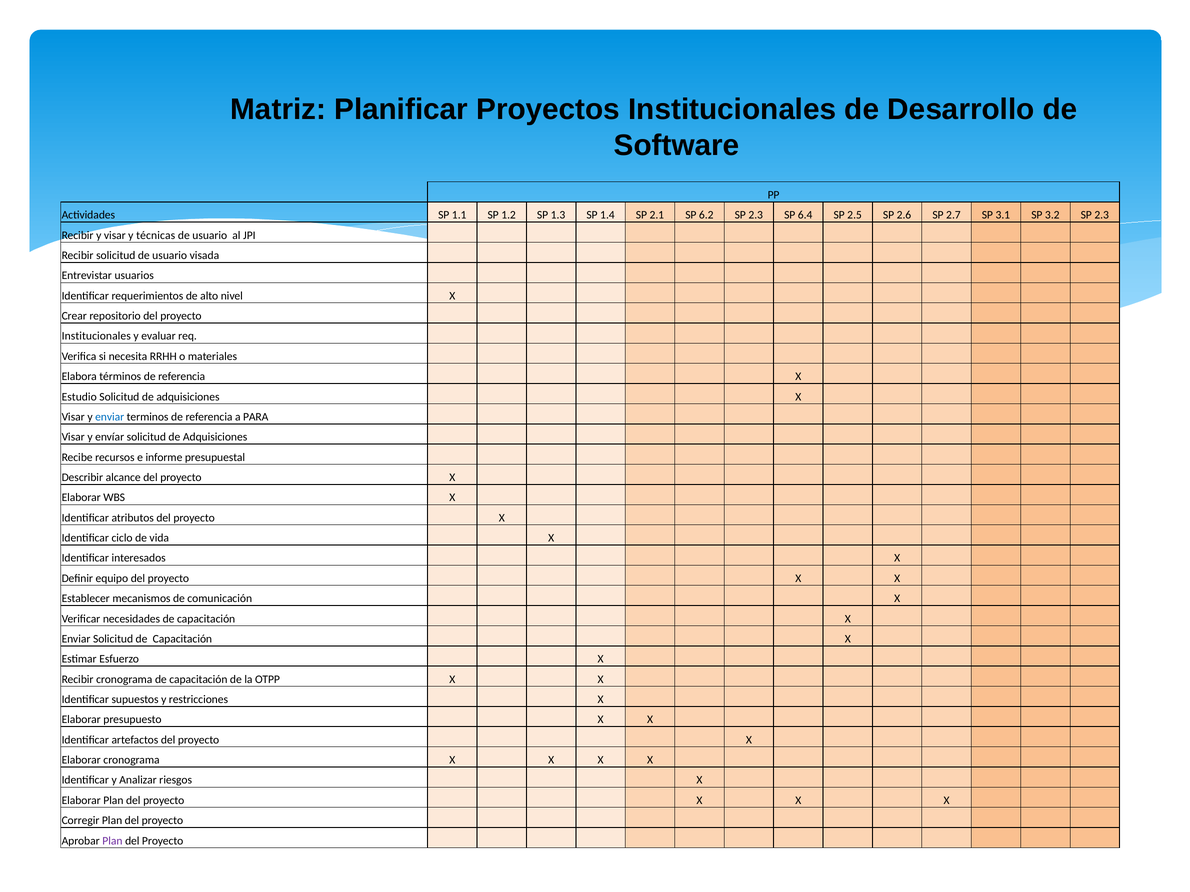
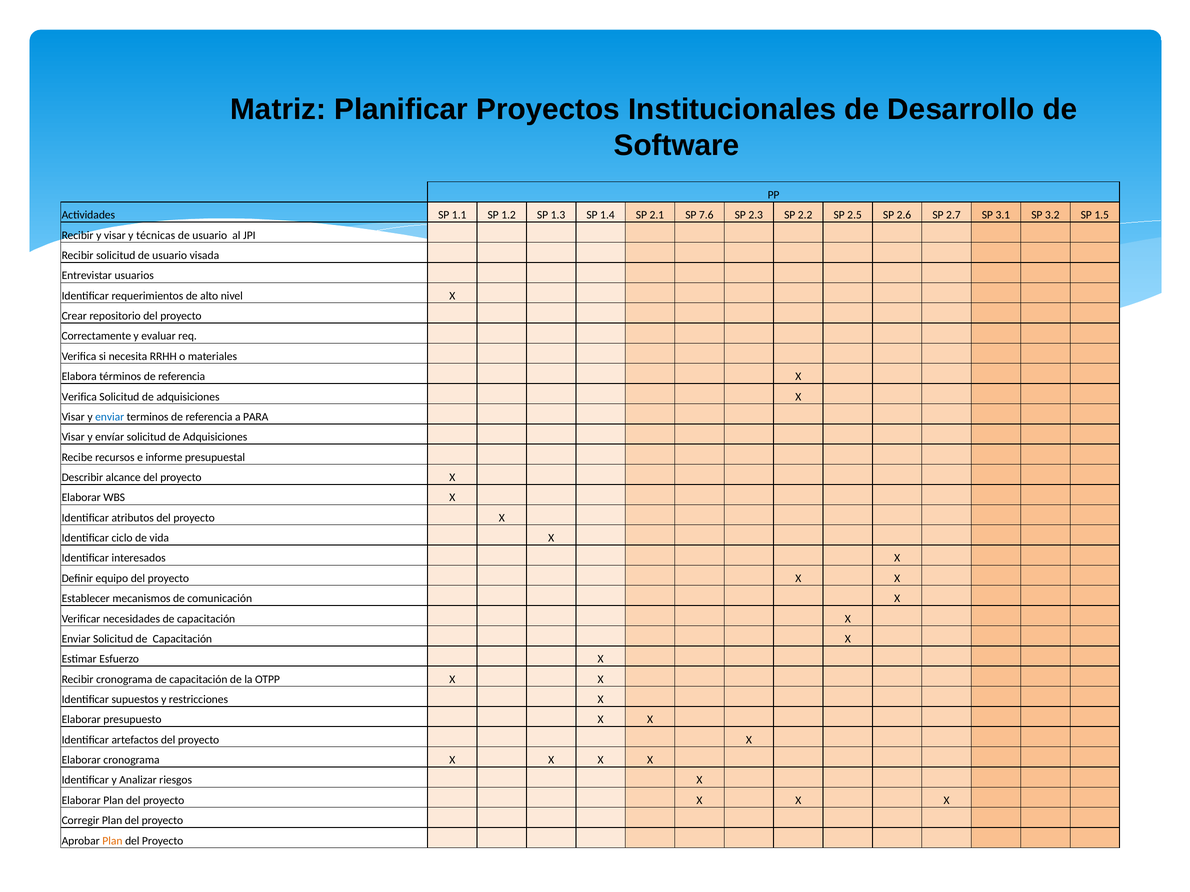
6.2: 6.2 -> 7.6 (706, 215)
6.4: 6.4 -> 2.2 (805, 215)
3.2 SP 2.3: 2.3 -> 1.5 (1102, 215)
Institucionales: Institucionales -> Correctamente (96, 336)
Estudio: Estudio -> Verifica (79, 397)
Plan colour: purple -> orange (112, 841)
